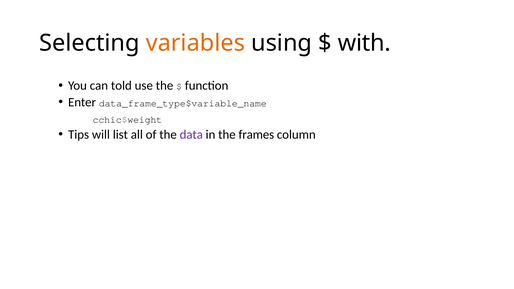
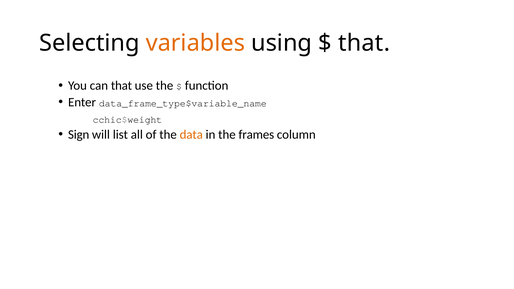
with: with -> that (364, 43)
can told: told -> that (121, 86)
Tips: Tips -> Sign (79, 135)
data colour: purple -> orange (191, 135)
